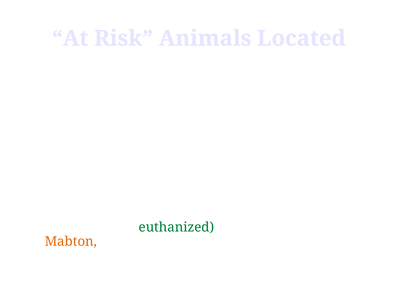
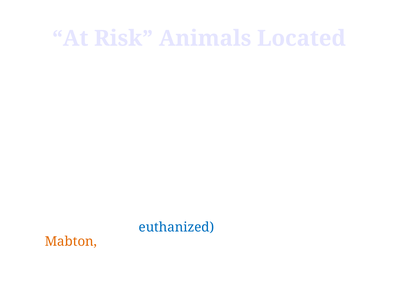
euthanized colour: green -> blue (176, 227)
